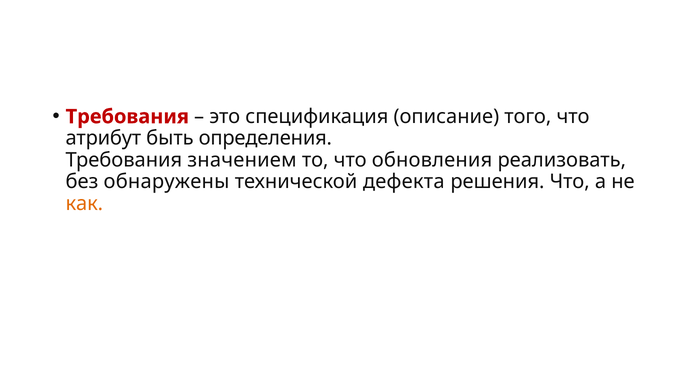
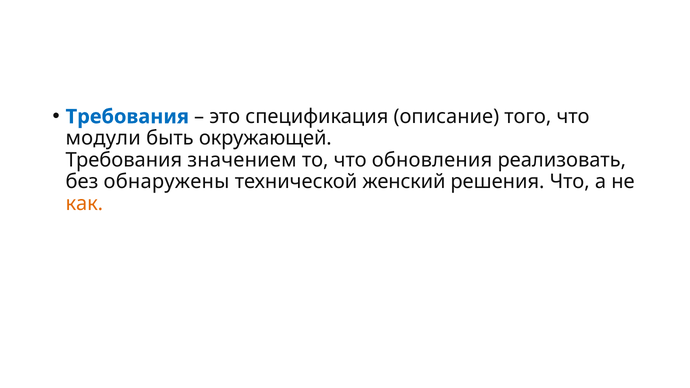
Требования colour: red -> blue (127, 117)
атрибут: атрибут -> модули (103, 138)
определения: определения -> окружающей (265, 138)
дефекта: дефекта -> женский (404, 182)
